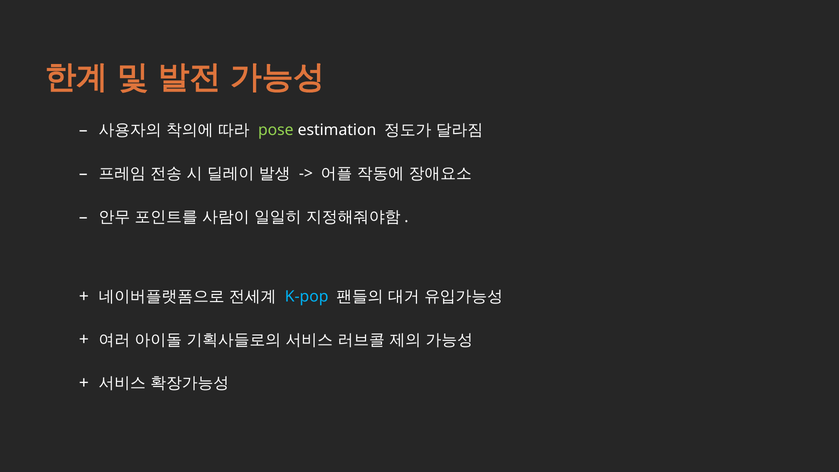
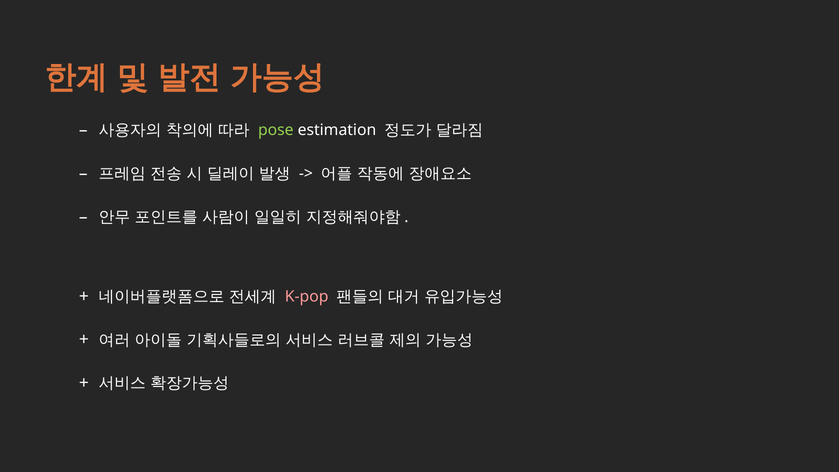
K-pop colour: light blue -> pink (307, 296)
